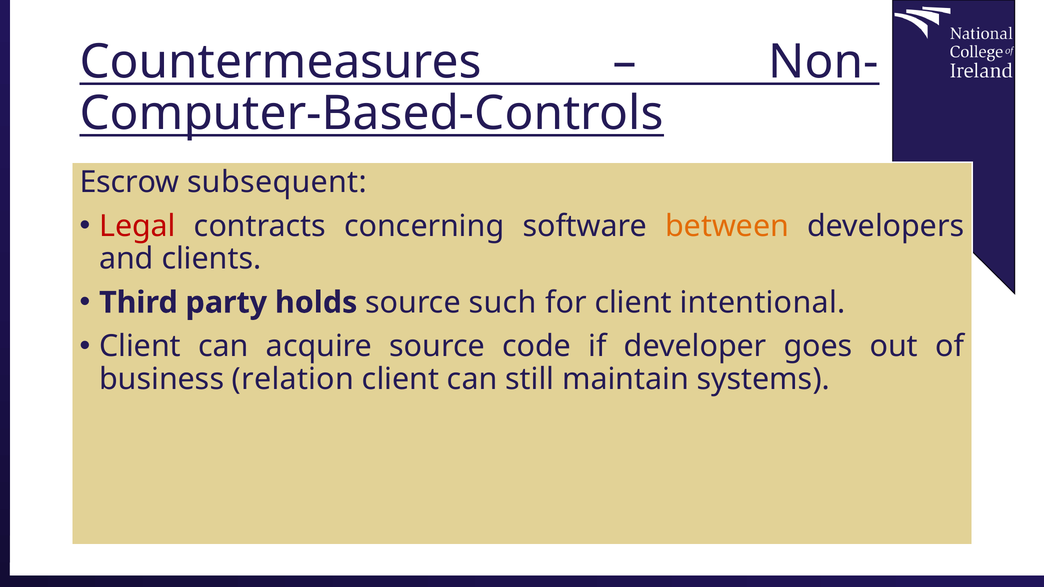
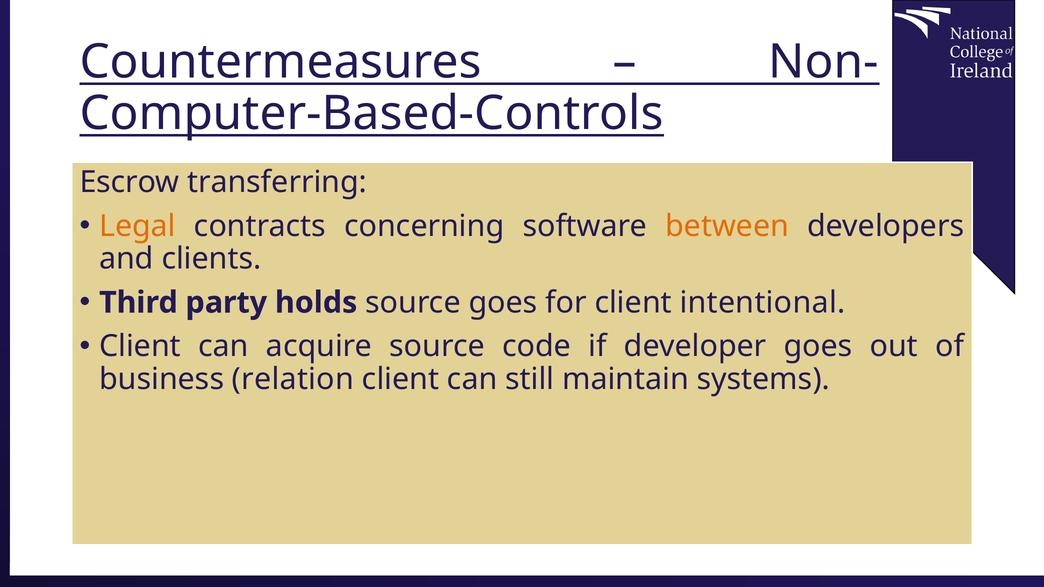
subsequent: subsequent -> transferring (277, 182)
Legal colour: red -> orange (137, 226)
source such: such -> goes (503, 303)
